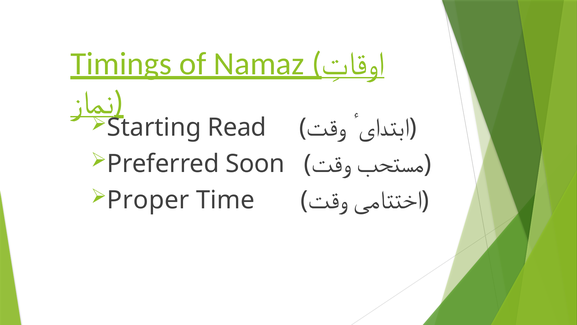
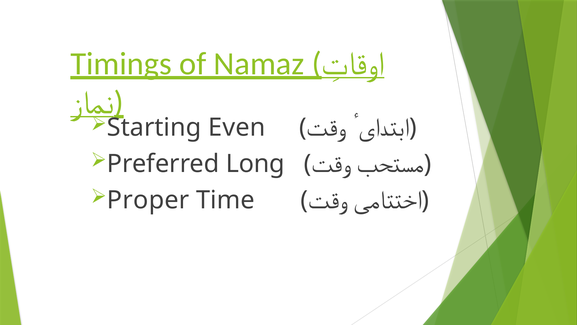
Read: Read -> Even (237, 127)
Soon: Soon -> Long (255, 164)
